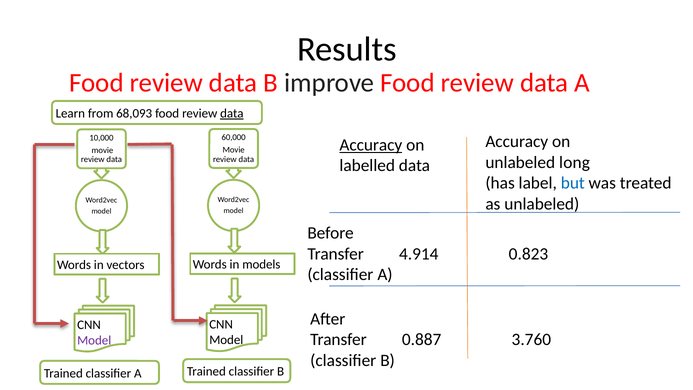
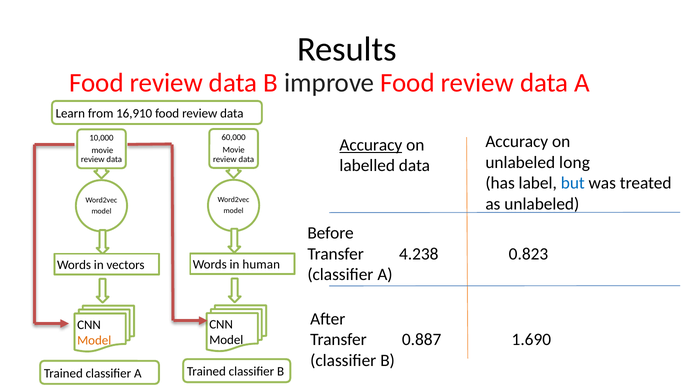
68,093: 68,093 -> 16,910 (134, 113)
data underline: present -> none (232, 113)
4.914: 4.914 -> 4.238 (419, 254)
models: models -> human (261, 265)
3.760: 3.760 -> 1.690 (531, 339)
Model colour: purple -> orange (94, 340)
